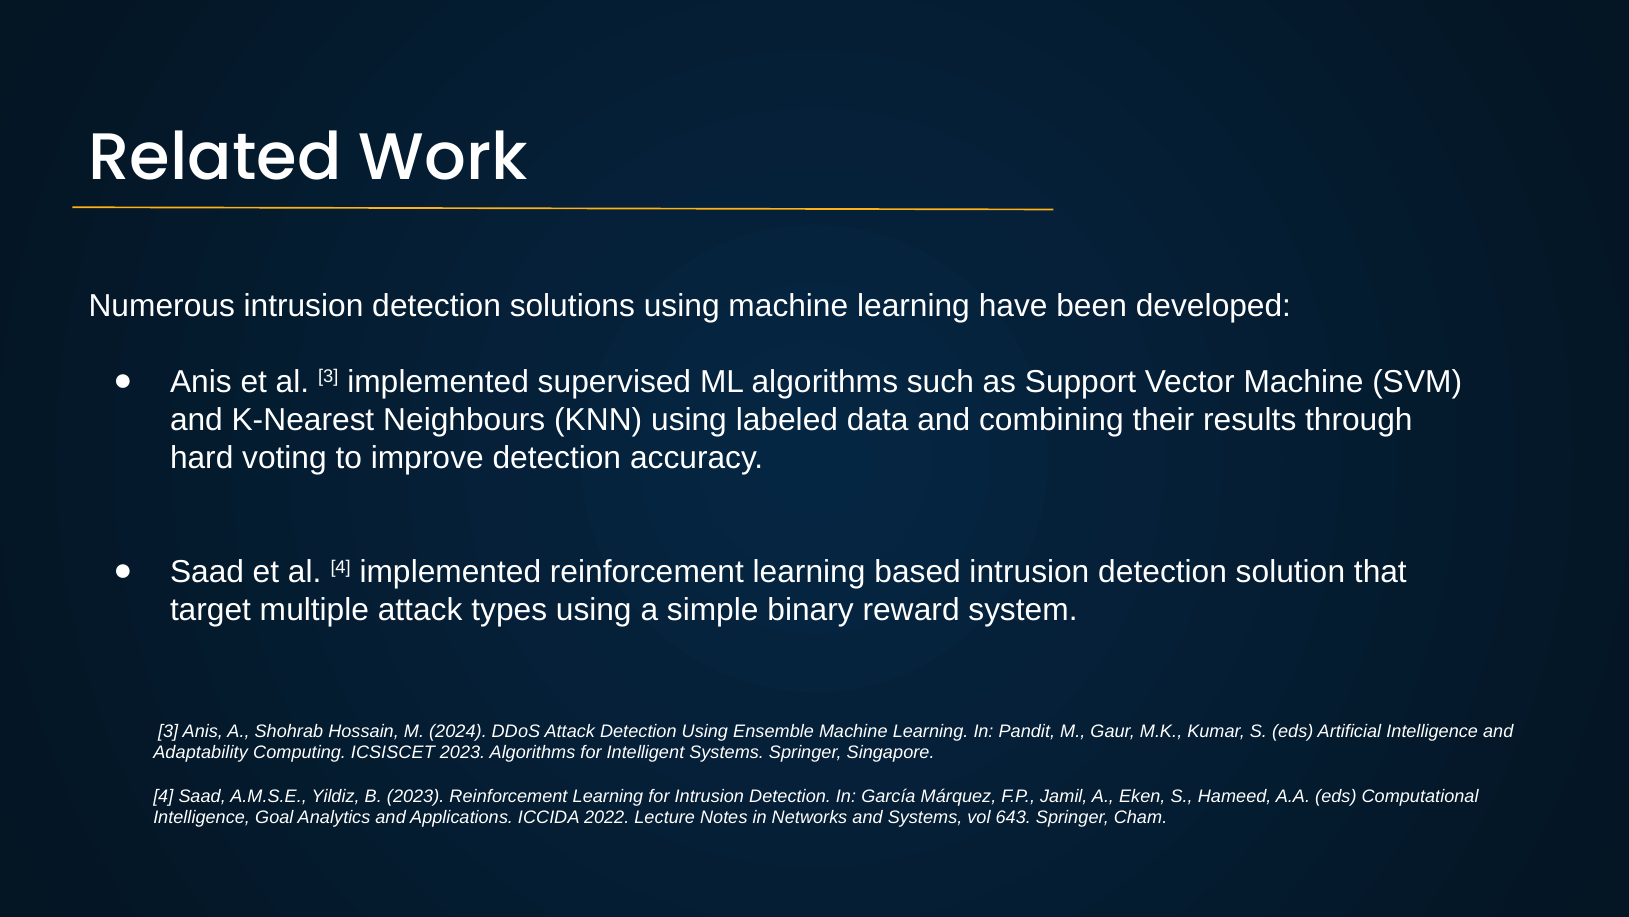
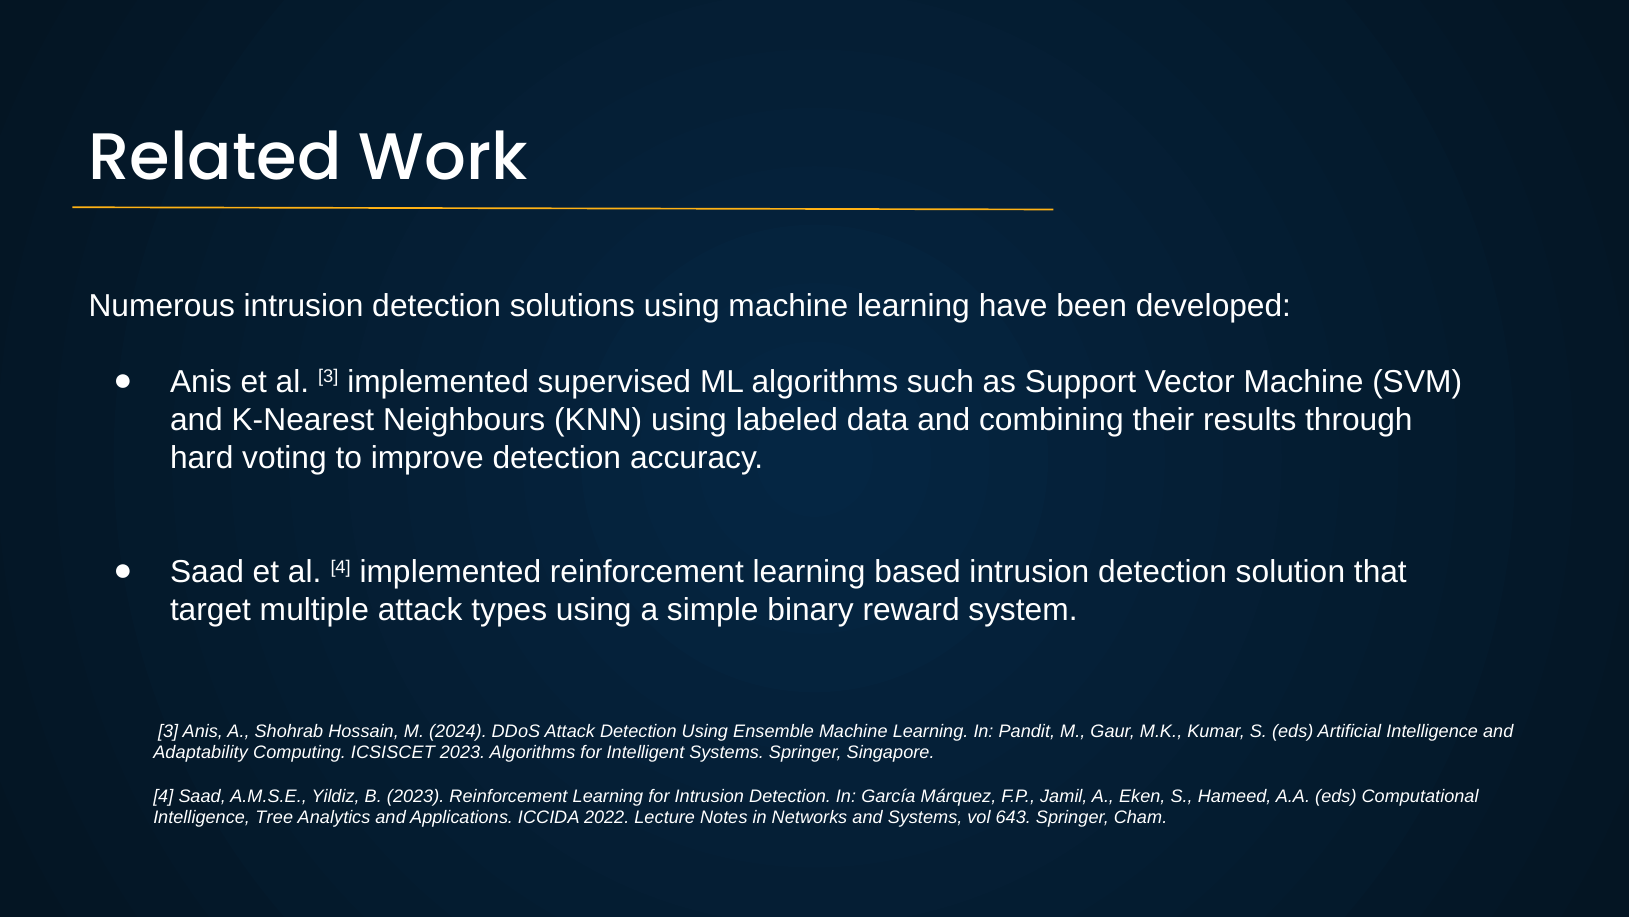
Goal: Goal -> Tree (274, 817)
